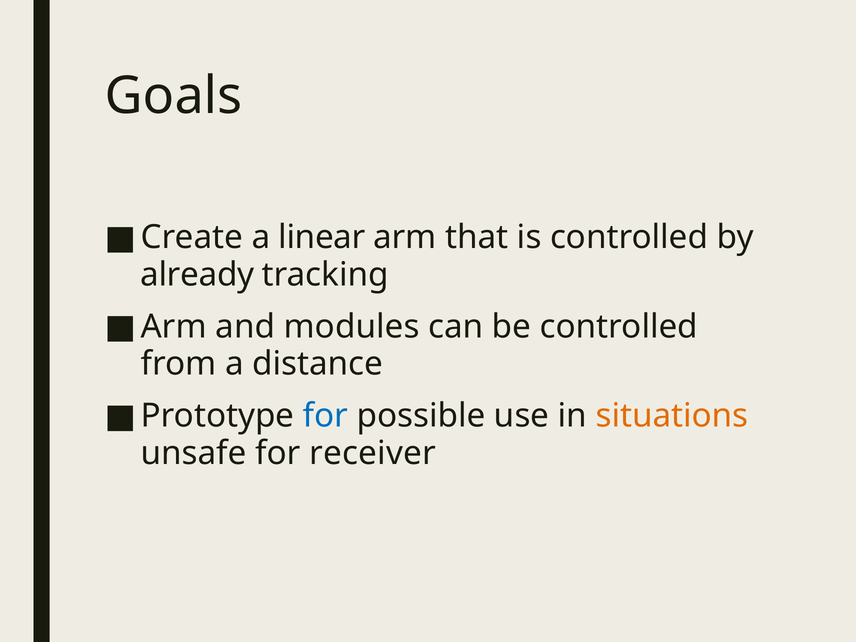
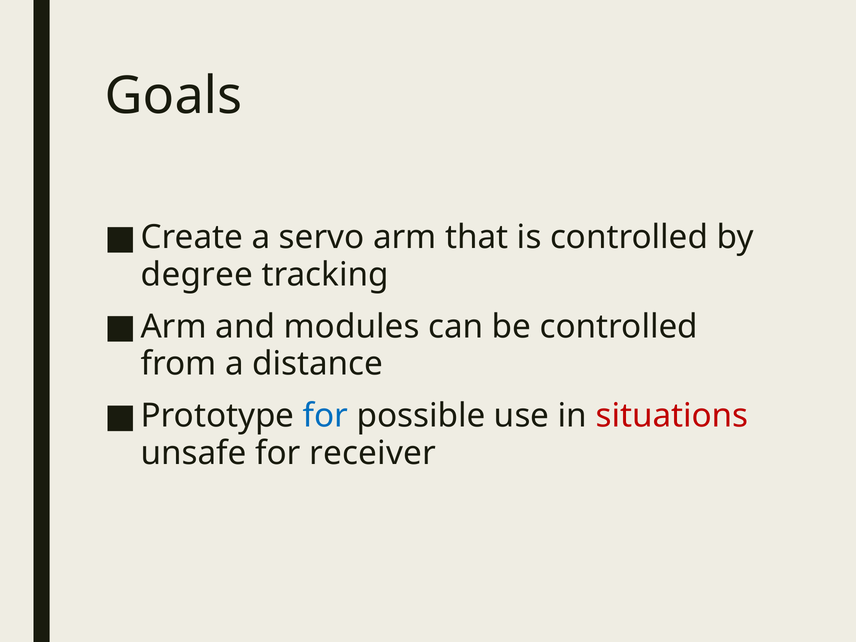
linear: linear -> servo (322, 237)
already: already -> degree (197, 275)
situations colour: orange -> red (672, 416)
